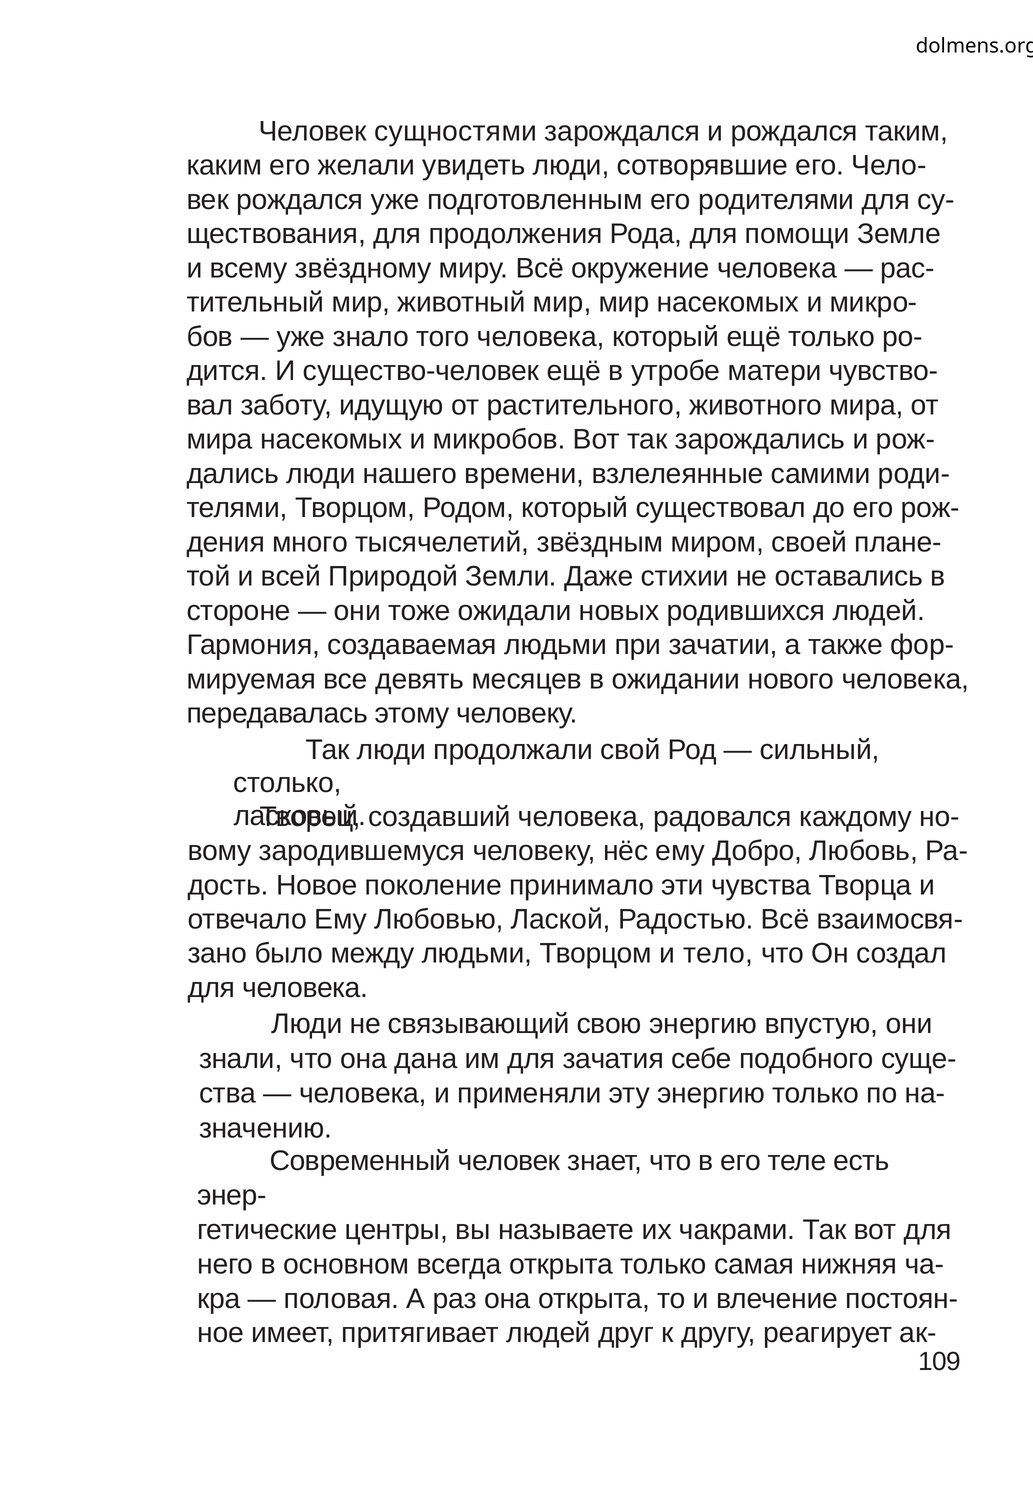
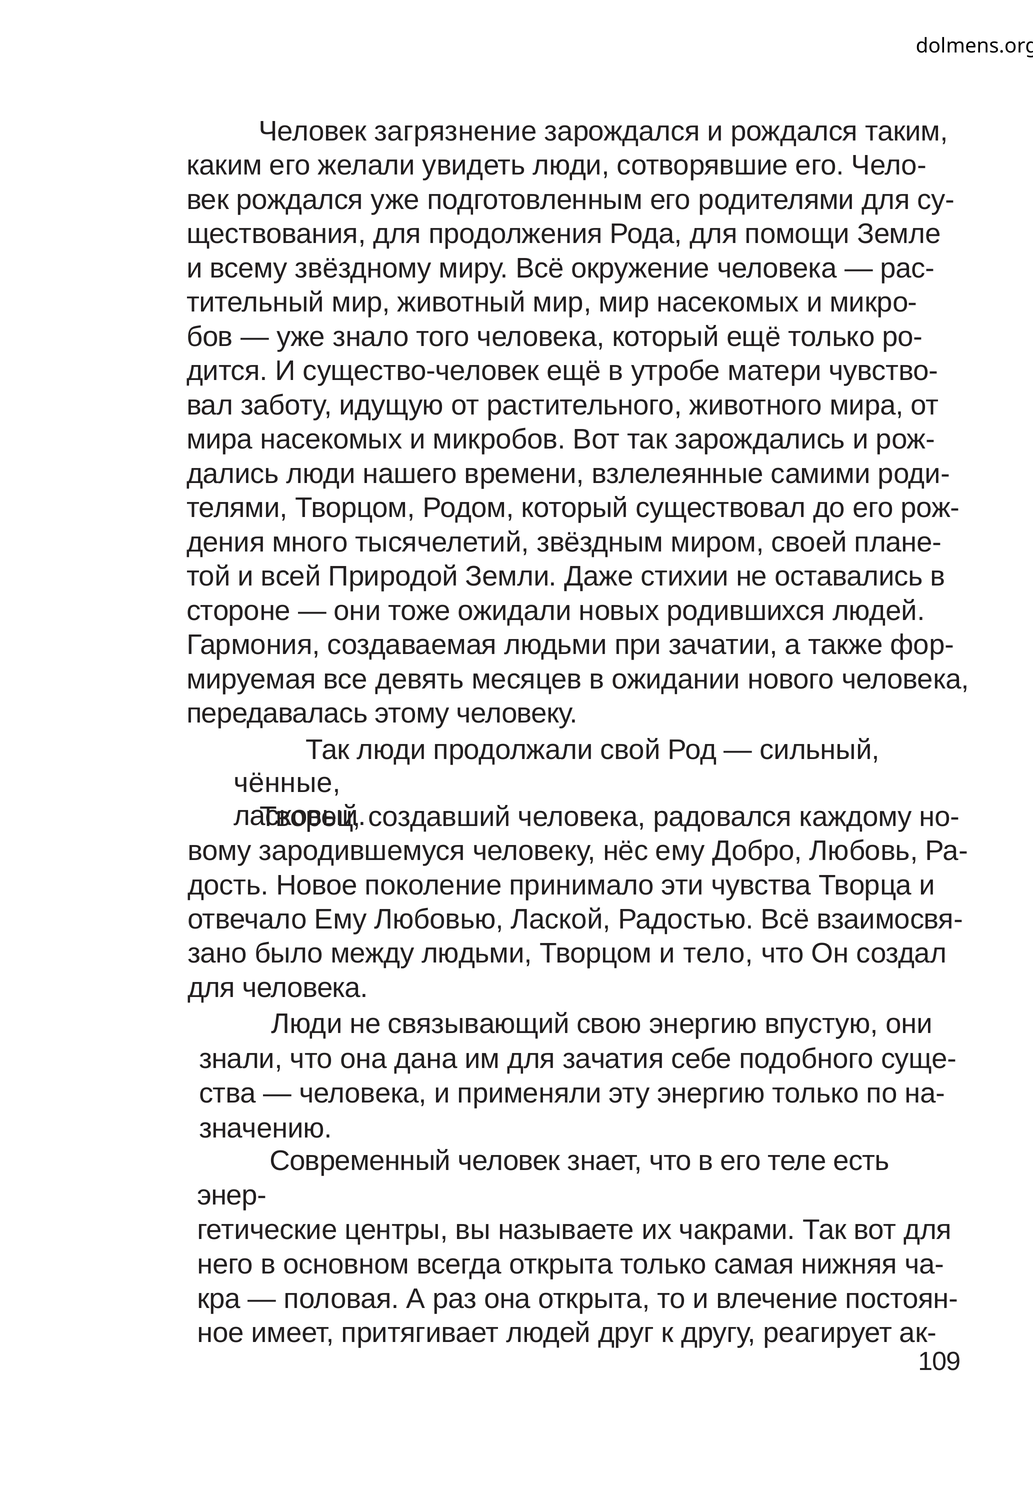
сущностями: сущностями -> загрязнение (456, 131)
столько: столько -> чённые (287, 783)
